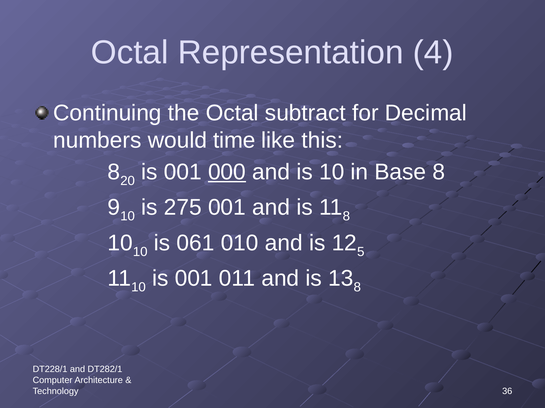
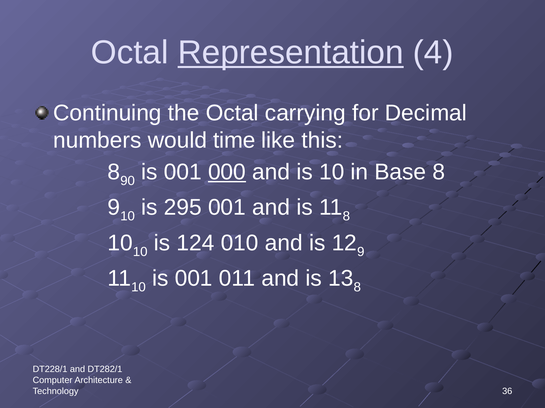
Representation underline: none -> present (291, 53)
subtract: subtract -> carrying (305, 113)
20: 20 -> 90 (128, 181)
275: 275 -> 295 (183, 208)
061: 061 -> 124 (195, 243)
5: 5 -> 9 (361, 252)
